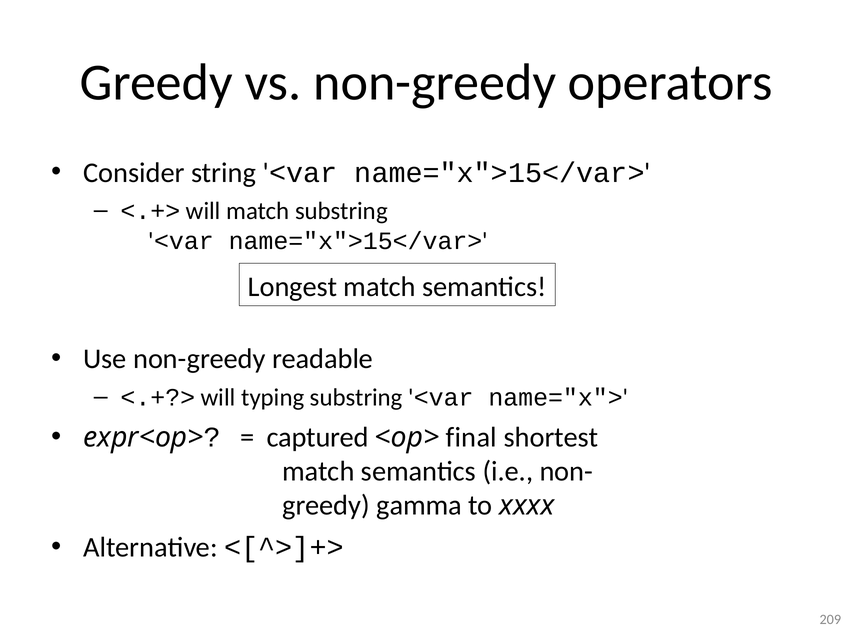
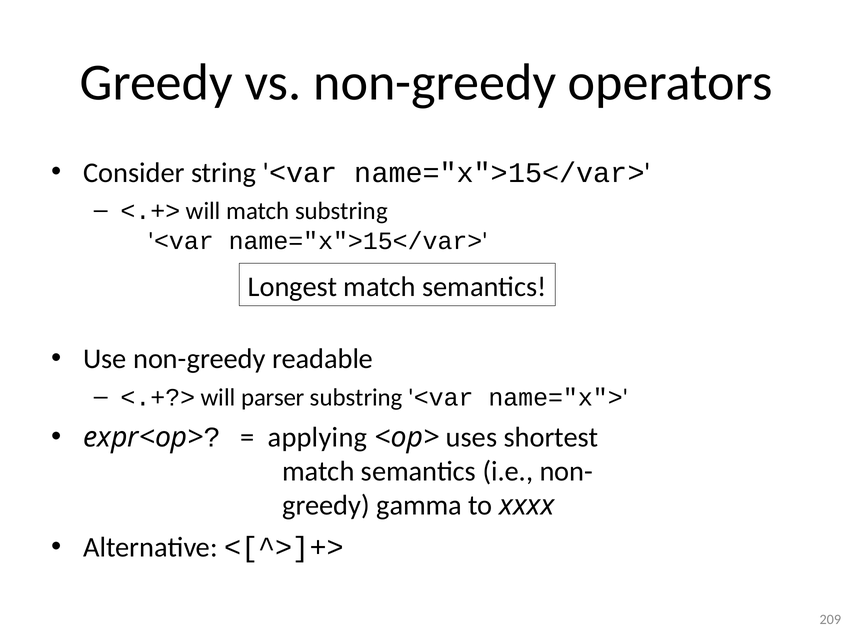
typing: typing -> parser (273, 397)
captured: captured -> applying (317, 437)
final: final -> uses (472, 437)
